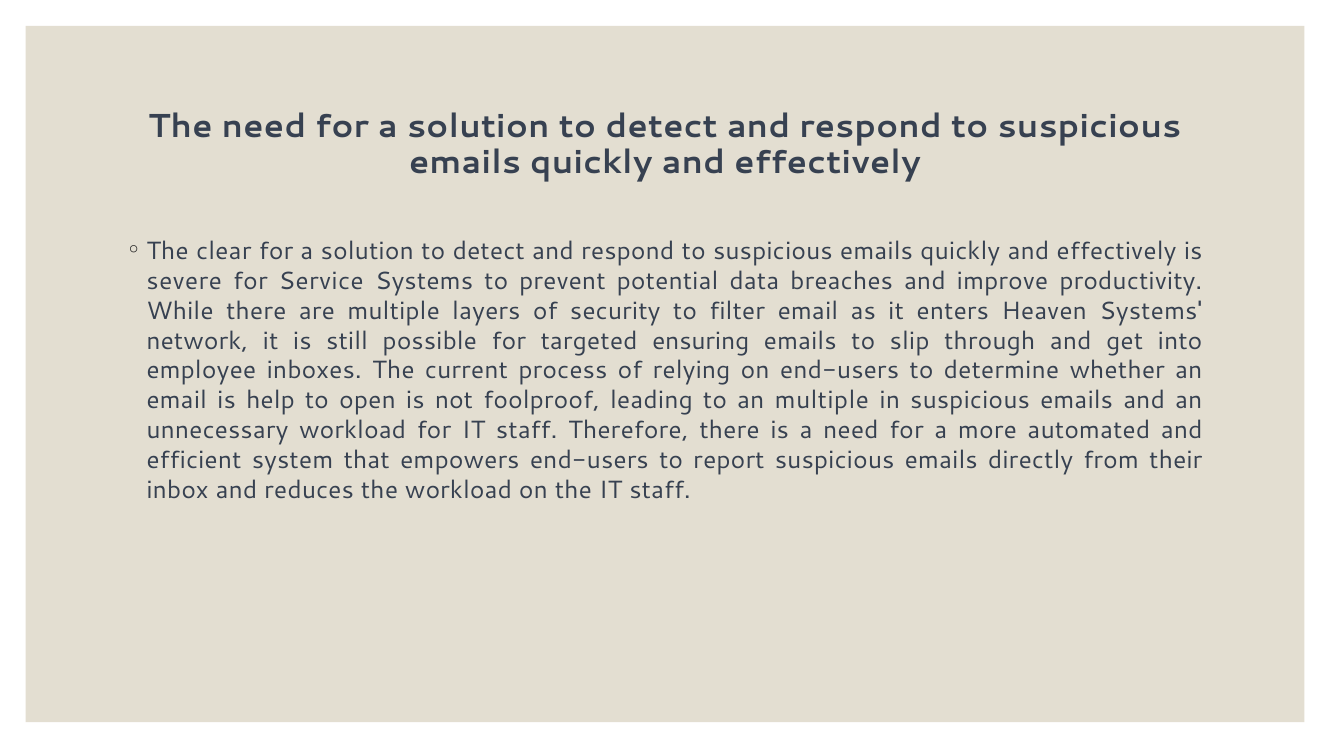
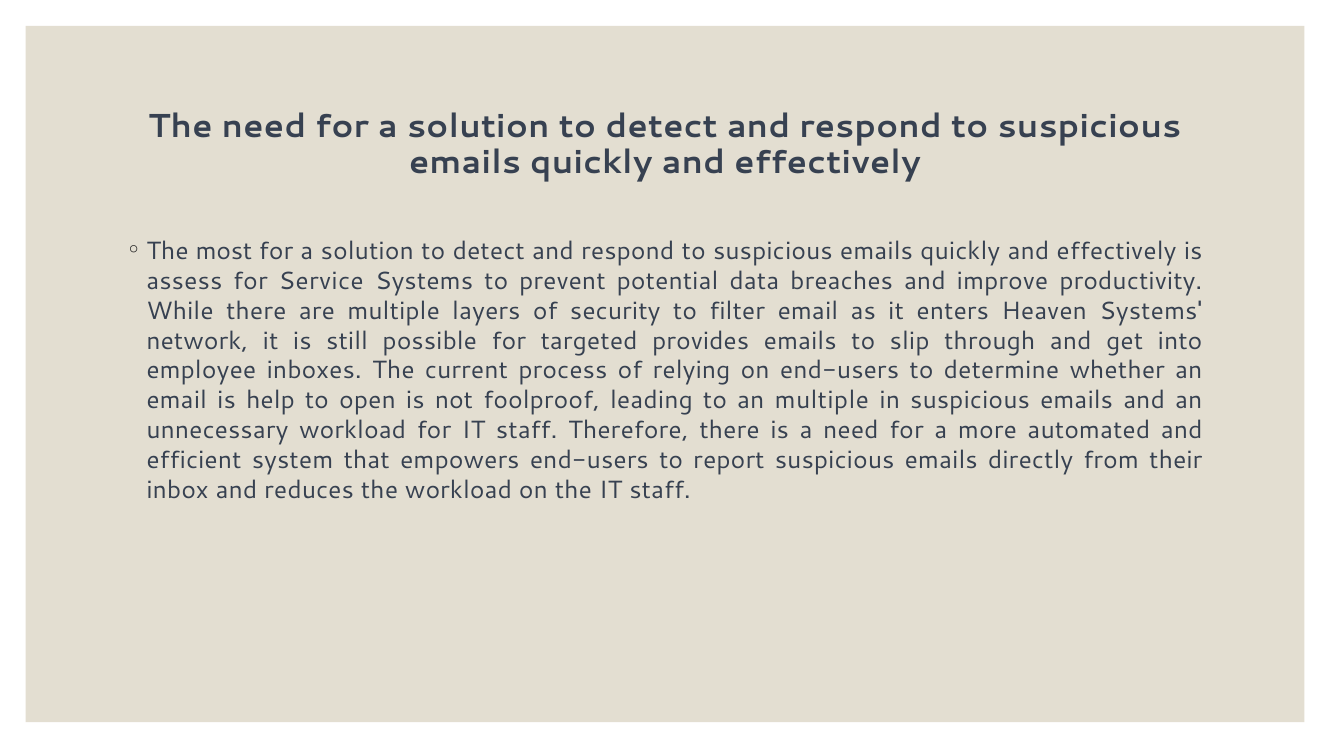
clear: clear -> most (224, 251)
severe: severe -> assess (184, 281)
ensuring: ensuring -> provides (701, 341)
